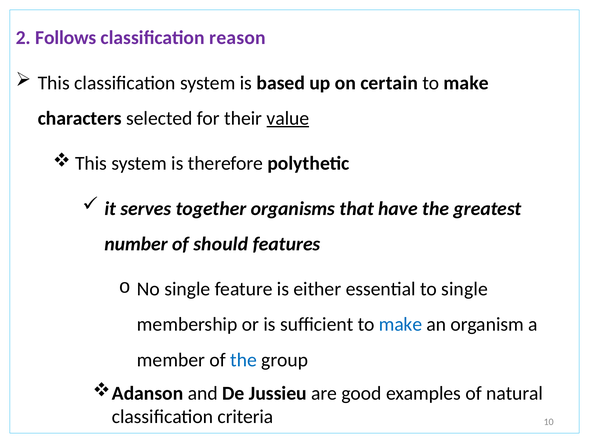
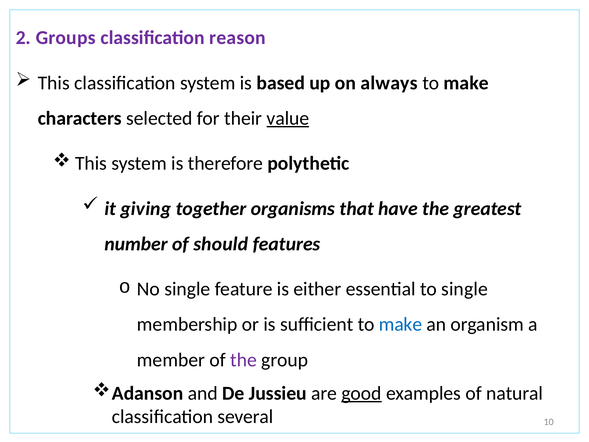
Follows: Follows -> Groups (66, 38)
certain: certain -> always (389, 83)
serves: serves -> giving (146, 208)
the colour: blue -> purple (244, 360)
good underline: none -> present (362, 393)
criteria: criteria -> several (245, 417)
